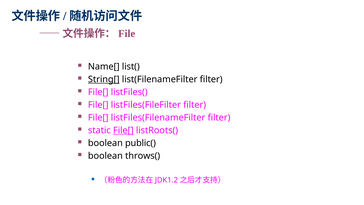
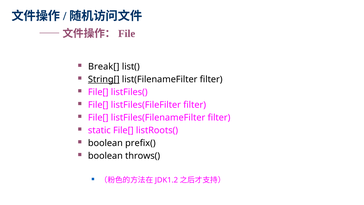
Name[: Name[ -> Break[ (104, 67)
File[ underline: present -> none (123, 130)
public(: public( -> prefix( (140, 143)
